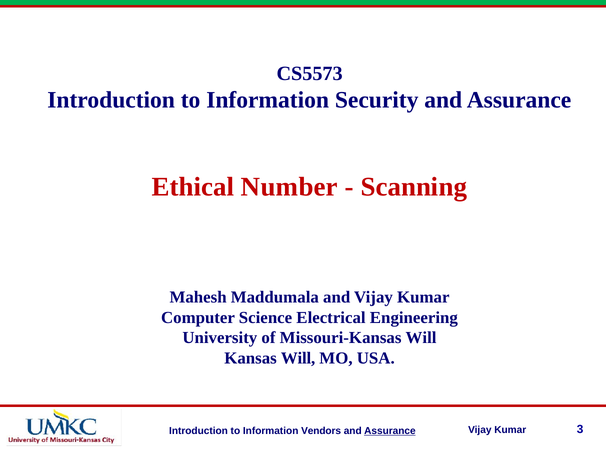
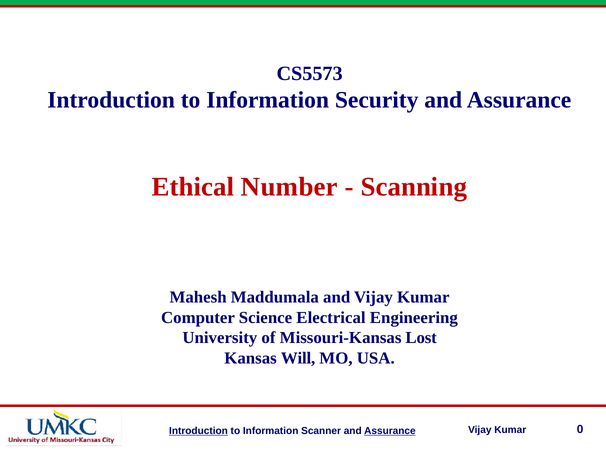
Missouri-Kansas Will: Will -> Lost (421, 338)
Introduction underline: none -> present (198, 431)
Vendors: Vendors -> Scanner (321, 431)
3: 3 -> 0 (580, 430)
